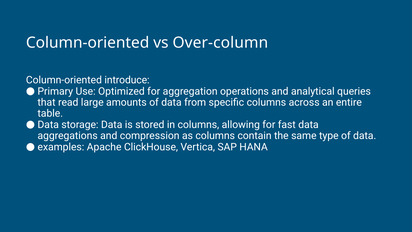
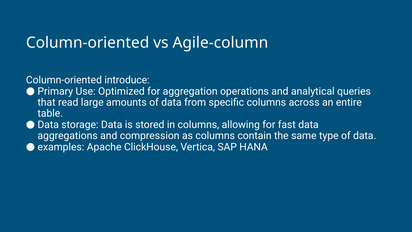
Over-column: Over-column -> Agile-column (220, 43)
